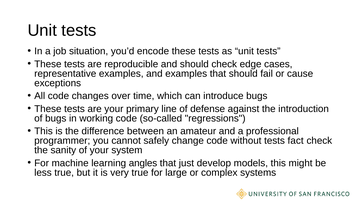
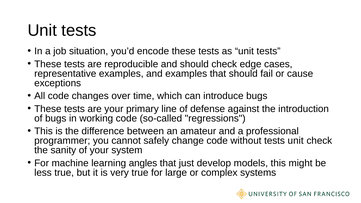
tests fact: fact -> unit (296, 141)
